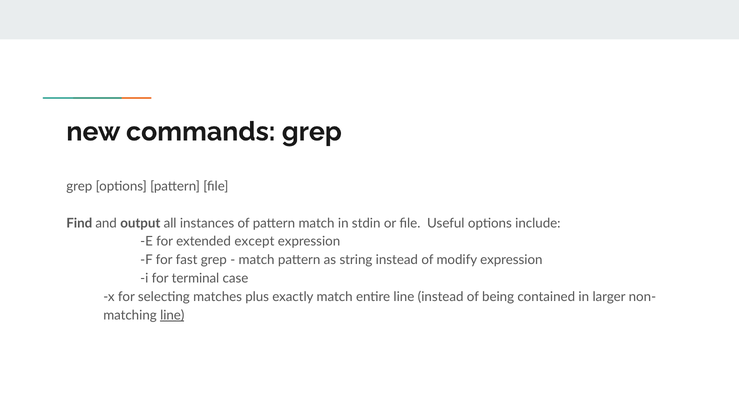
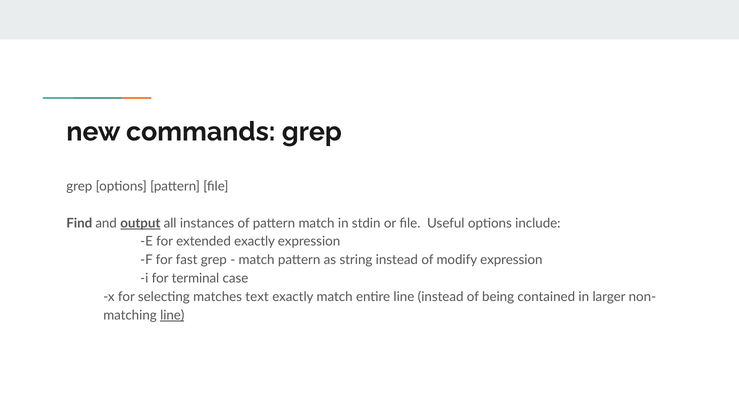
output underline: none -> present (140, 224)
extended except: except -> exactly (255, 242)
plus: plus -> text (257, 297)
